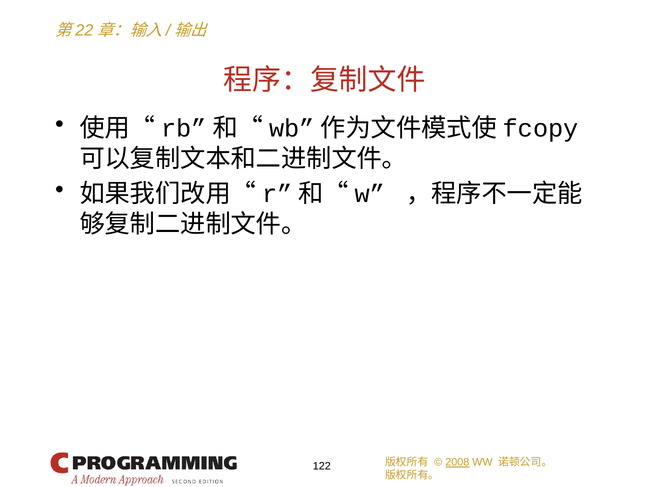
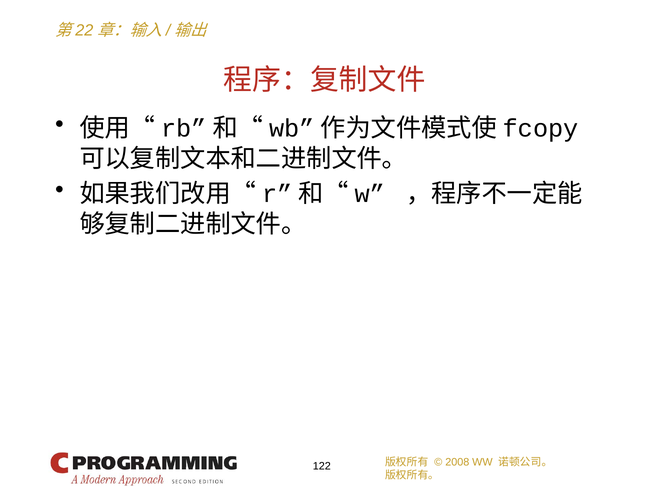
2008 underline: present -> none (457, 462)
